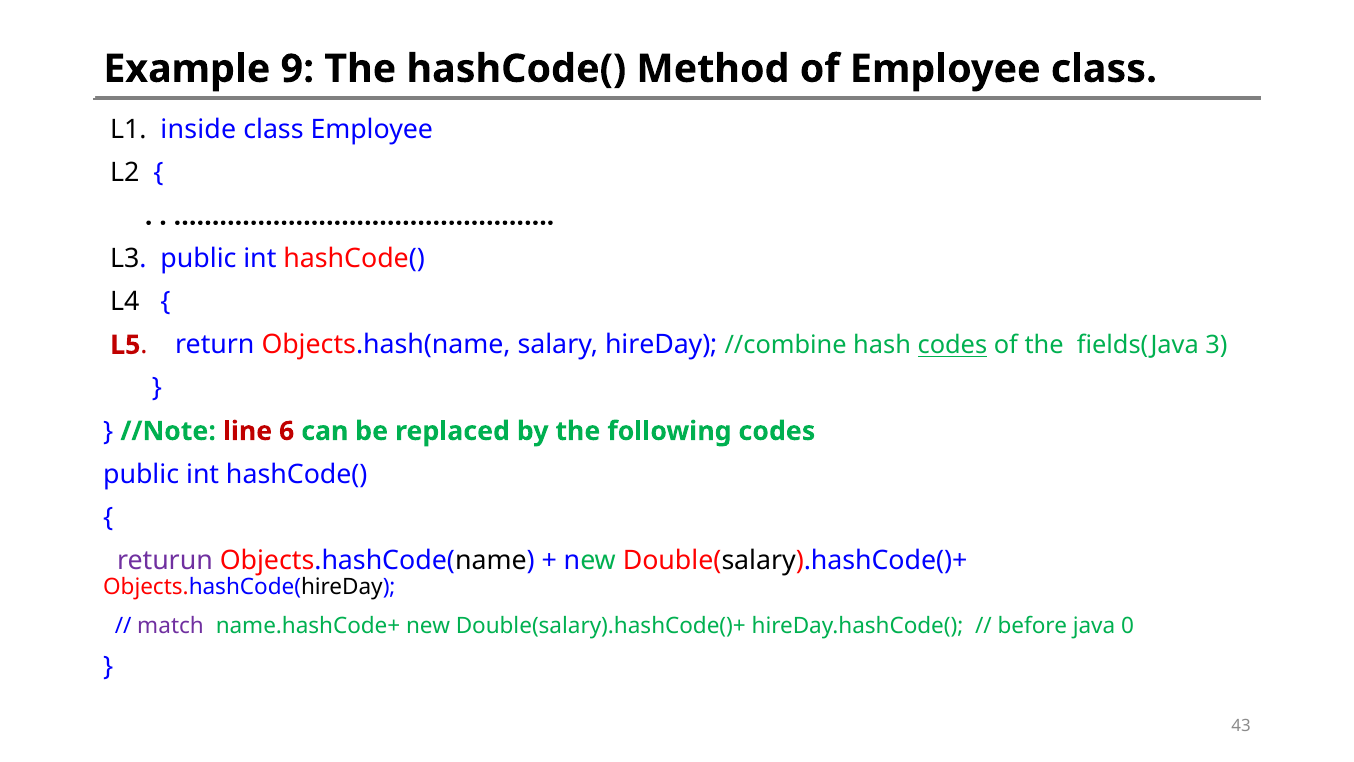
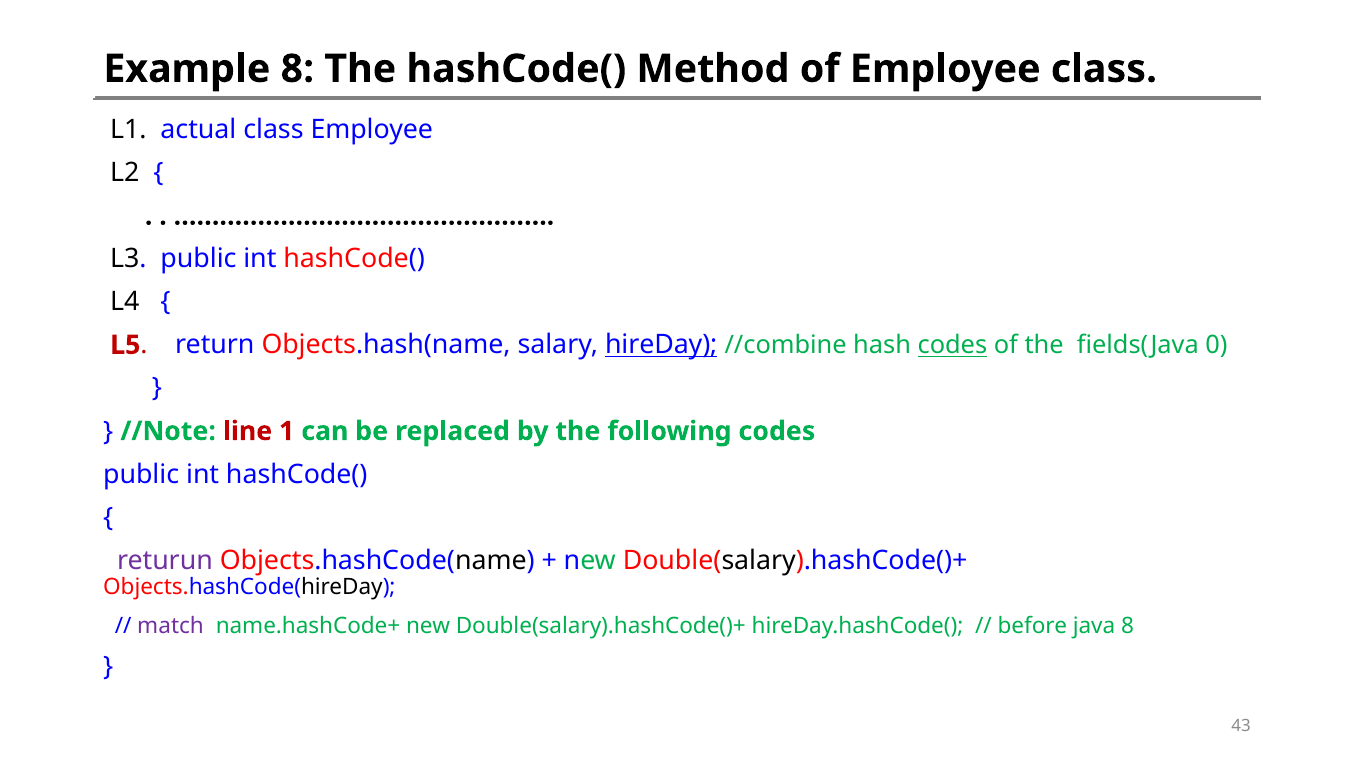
Example 9: 9 -> 8 (297, 69)
inside: inside -> actual (198, 130)
hireDay underline: none -> present (661, 345)
3: 3 -> 0 (1216, 345)
6: 6 -> 1 (287, 431)
java 0: 0 -> 8 (1128, 625)
